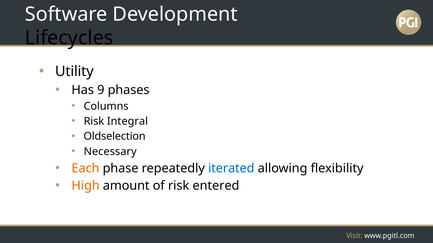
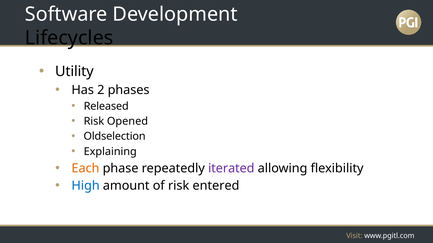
9: 9 -> 2 (101, 90)
Columns: Columns -> Released (106, 106)
Integral: Integral -> Opened (127, 122)
Necessary: Necessary -> Explaining (110, 152)
iterated colour: blue -> purple (231, 169)
High colour: orange -> blue (86, 186)
